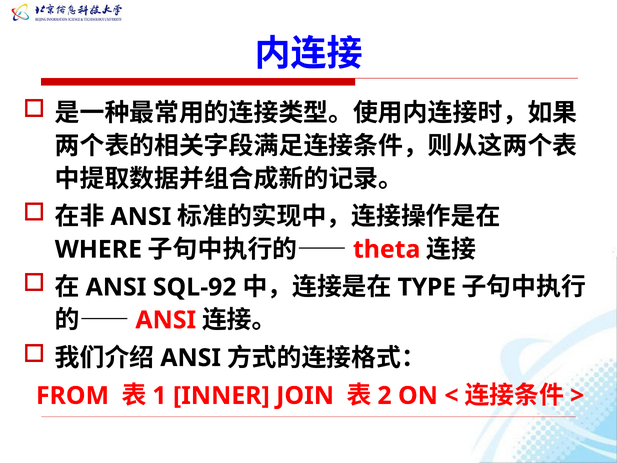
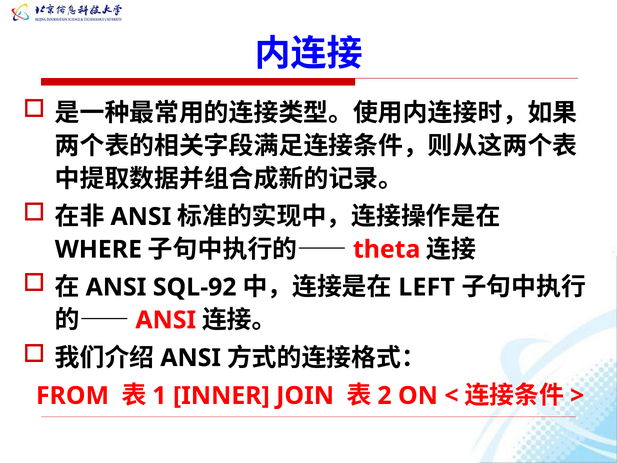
TYPE: TYPE -> LEFT (427, 287)
